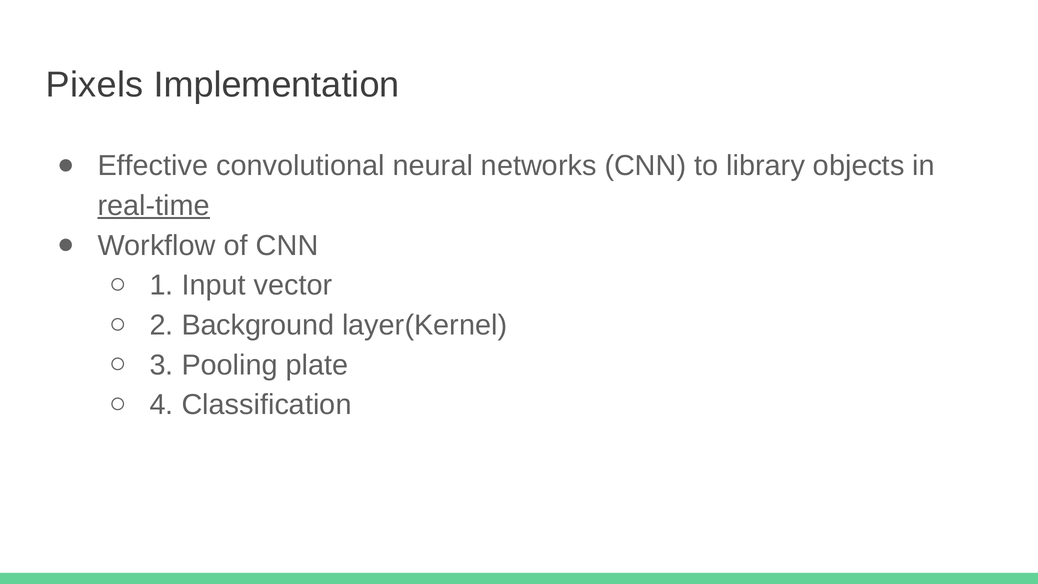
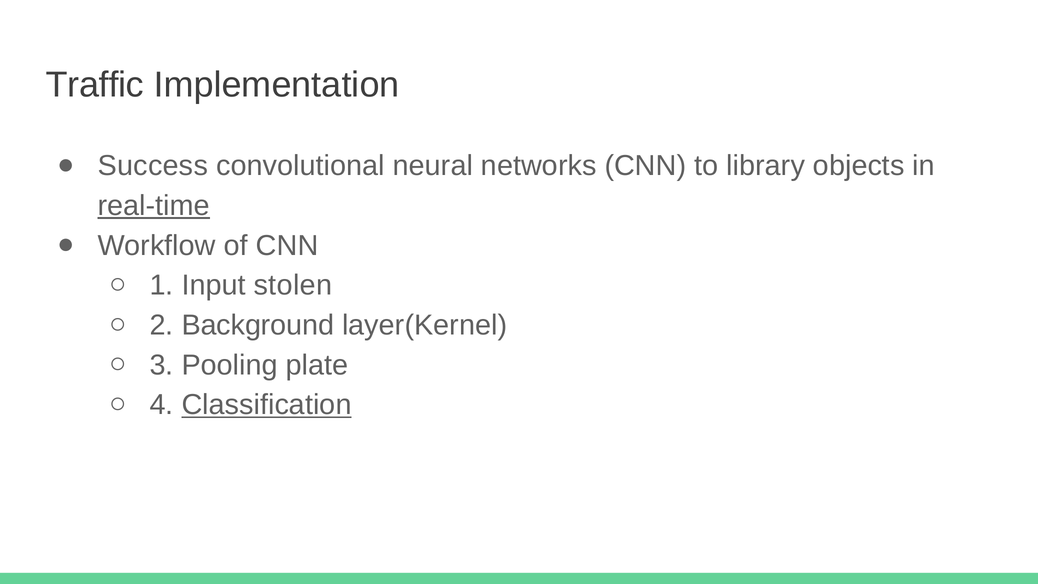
Pixels: Pixels -> Traffic (95, 85)
Effective: Effective -> Success (153, 166)
vector: vector -> stolen (293, 285)
Classification underline: none -> present (267, 405)
